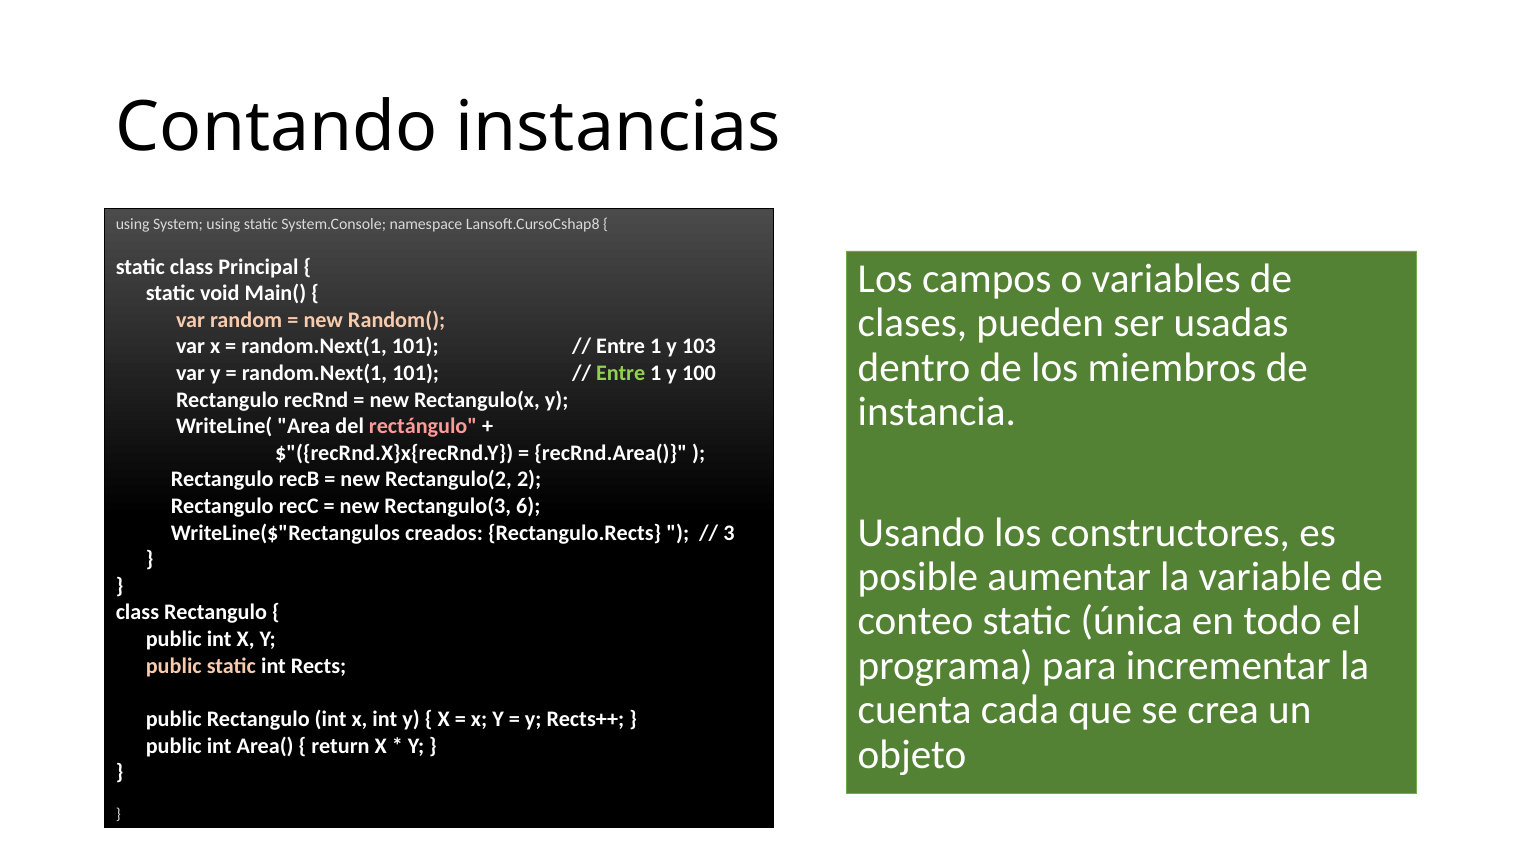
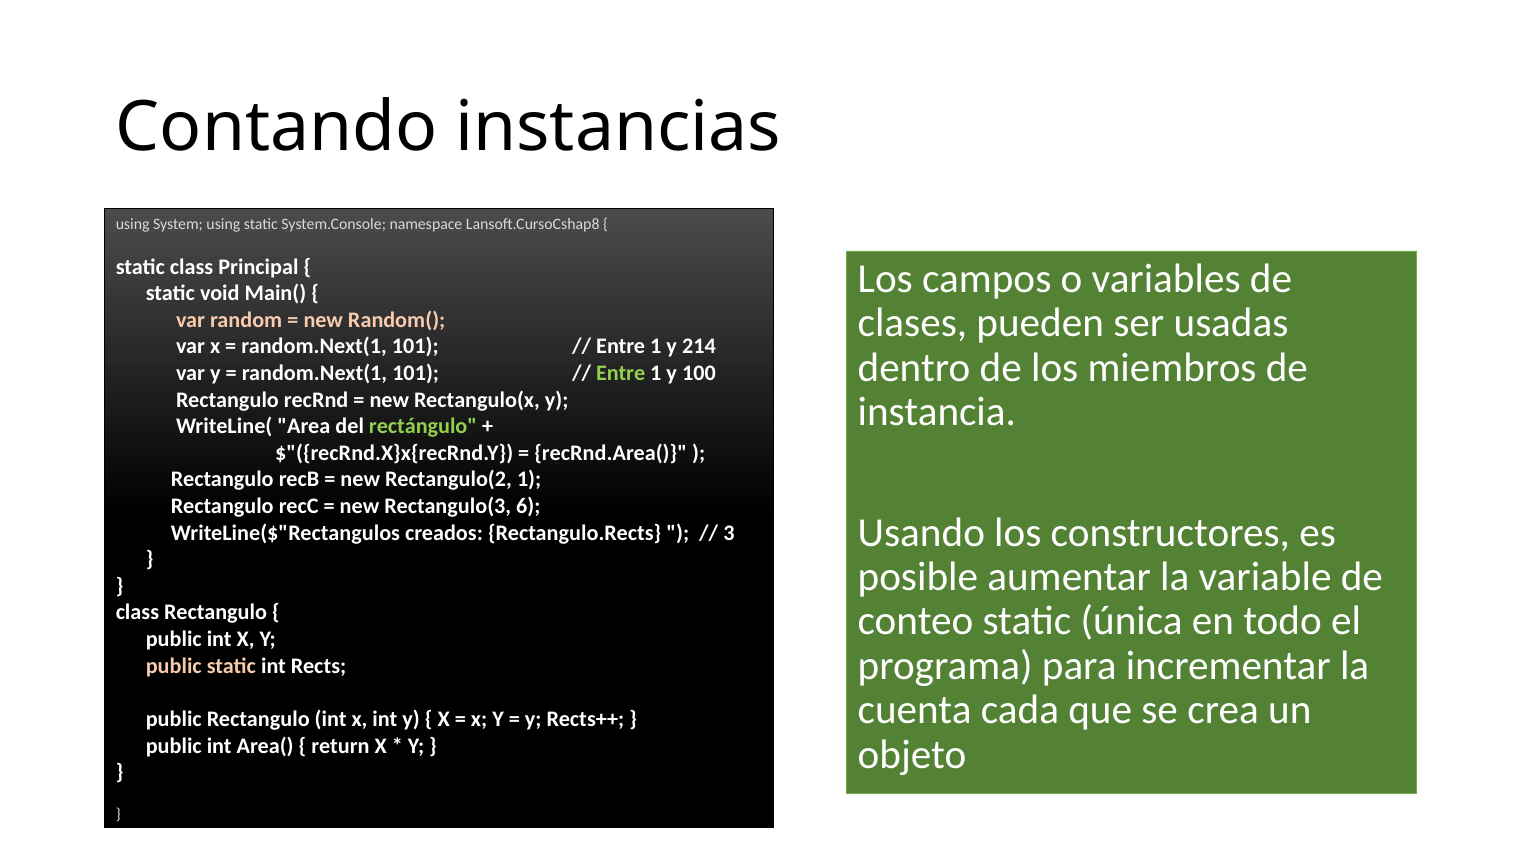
103: 103 -> 214 (699, 347)
rectángulo colour: pink -> light green (423, 427)
Rectangulo(2 2: 2 -> 1 (529, 480)
